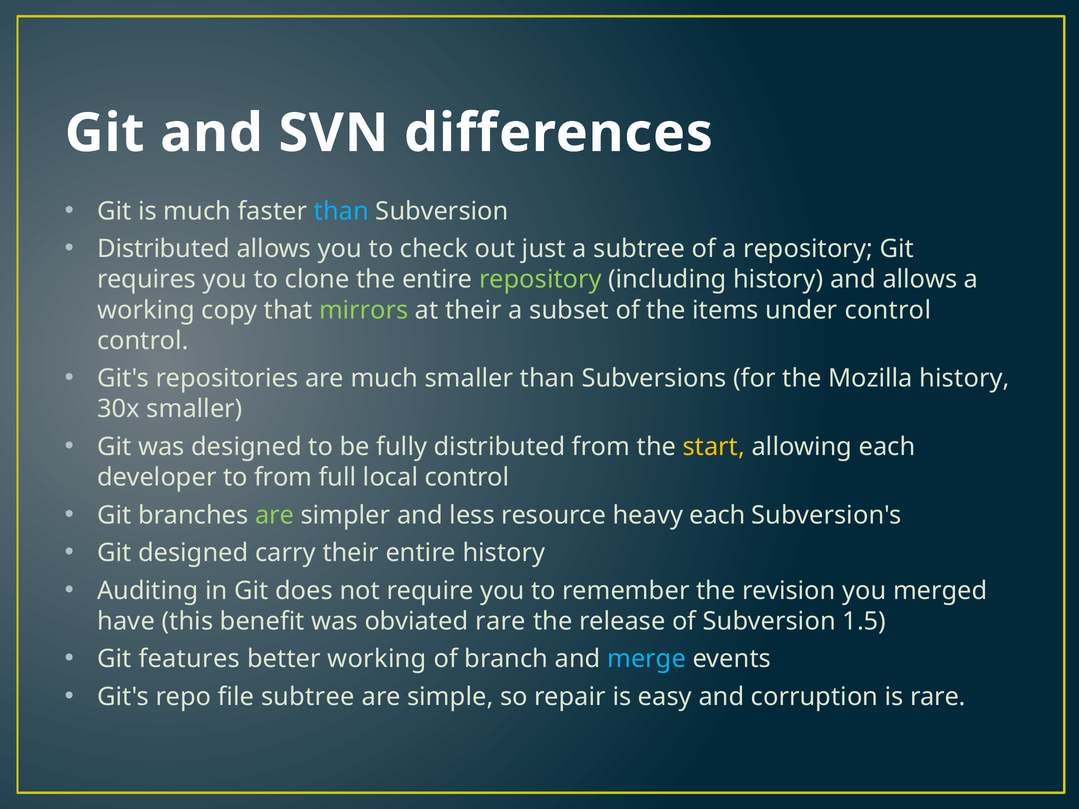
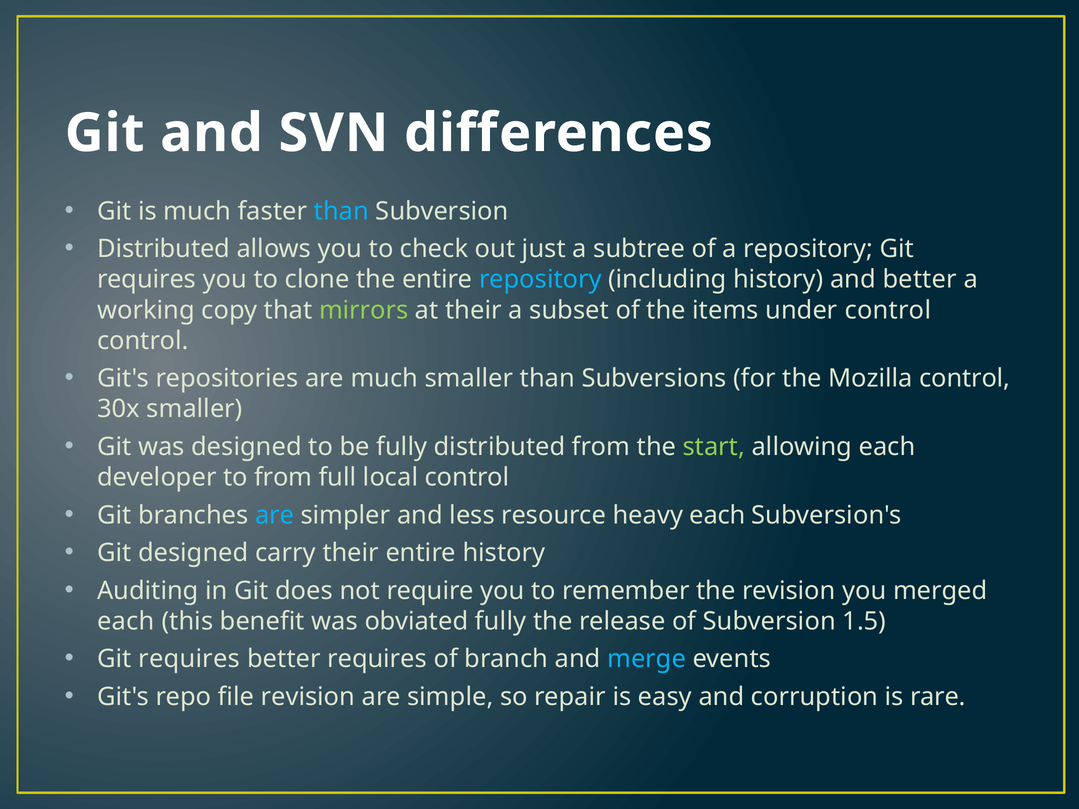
repository colour: light green -> light blue (540, 280)
and allows: allows -> better (920, 280)
Mozilla history: history -> control (965, 379)
start colour: yellow -> light green (714, 447)
are colour: light green -> light blue (275, 515)
have: have -> each (126, 621)
obviated rare: rare -> fully (501, 621)
features: features -> requires (189, 659)
better working: working -> requires (377, 659)
file subtree: subtree -> revision (308, 697)
